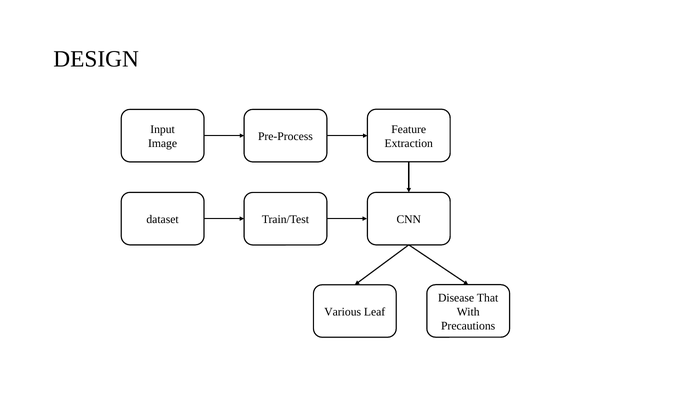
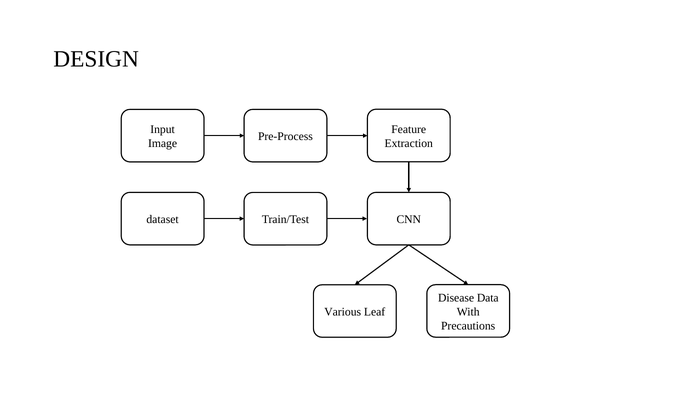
That: That -> Data (488, 298)
